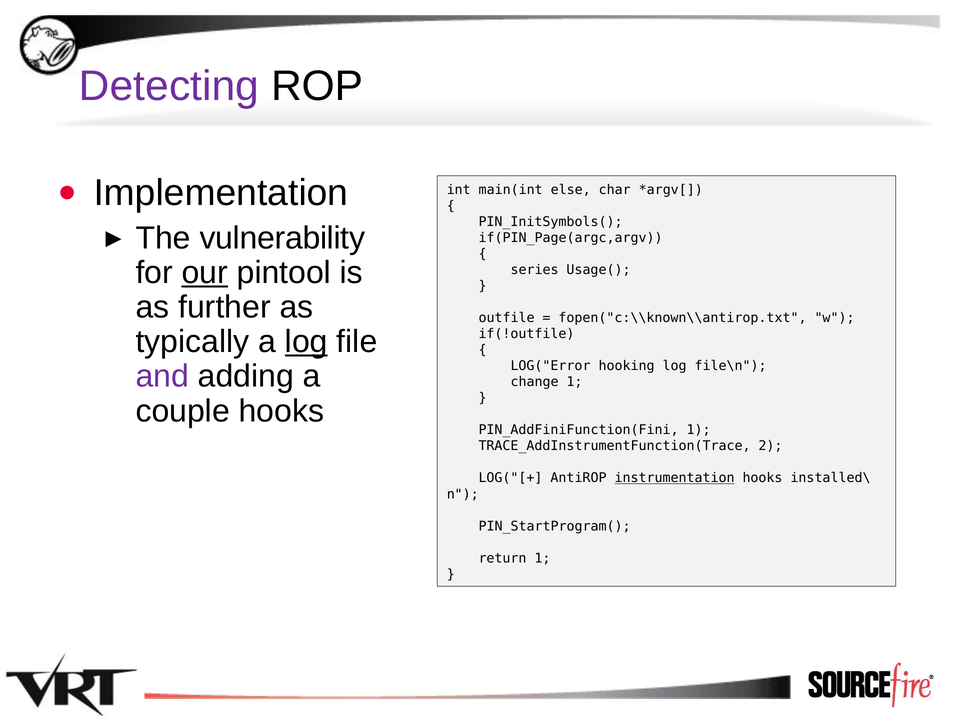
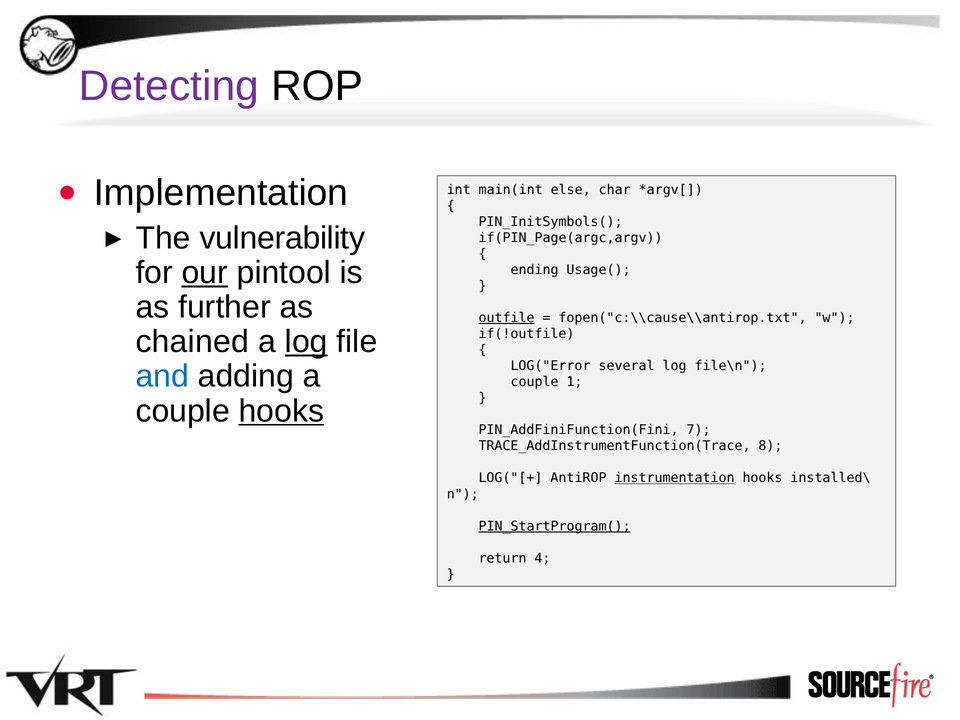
series: series -> ending (535, 270)
outfile underline: none -> present (507, 318)
fopen("c:\\known\\antirop.txt: fopen("c:\\known\\antirop.txt -> fopen("c:\\cause\\antirop.txt (683, 318)
typically: typically -> chained (192, 342)
hooking: hooking -> several (627, 366)
and colour: purple -> blue (162, 376)
change: change -> couple (535, 382)
hooks underline: none -> present (281, 411)
PIN_AddFiniFunction(Fini 1: 1 -> 7 (699, 430)
2: 2 -> 8 (770, 446)
PIN_StartProgram( underline: none -> present (555, 526)
return 1: 1 -> 4 (542, 558)
